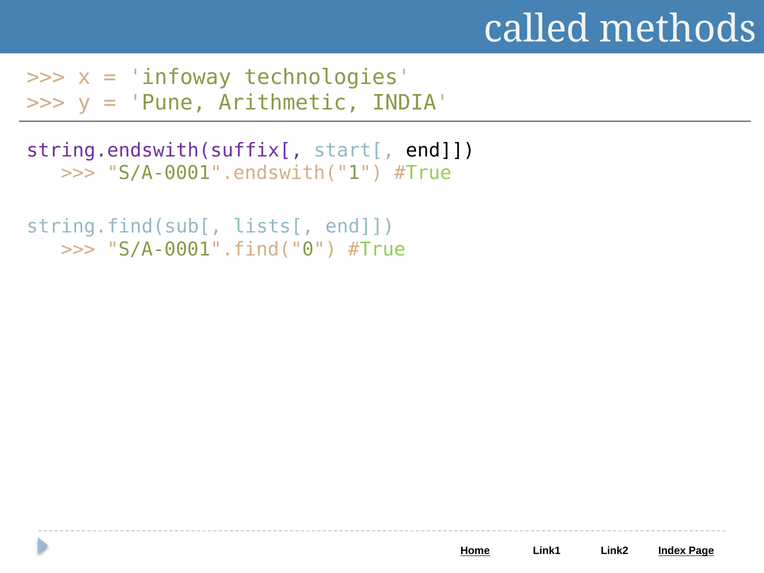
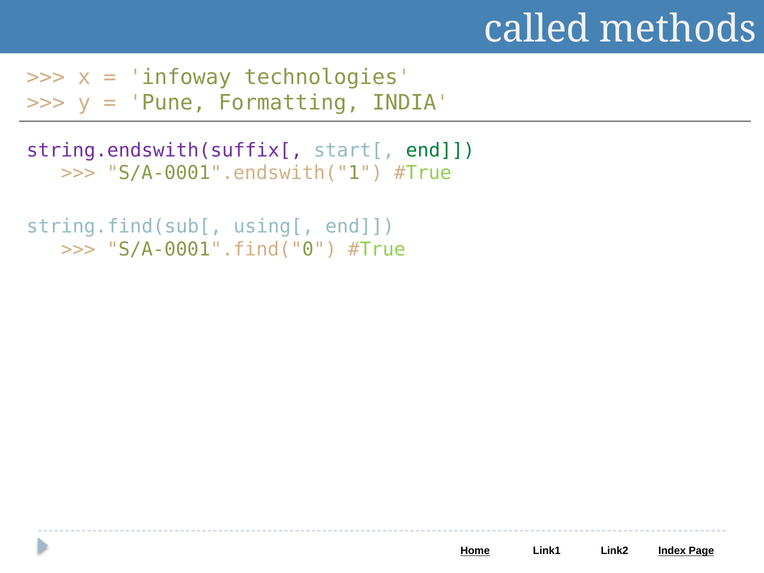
Arithmetic: Arithmetic -> Formatting (289, 103)
end colour: black -> green (440, 150)
lists[: lists[ -> using[ (274, 227)
